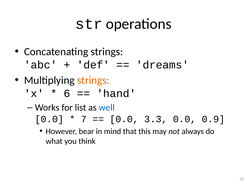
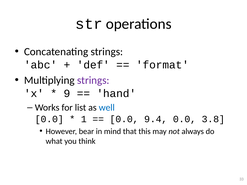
dreams: dreams -> format (163, 65)
strings colour: orange -> purple (93, 80)
6: 6 -> 9 (67, 94)
7: 7 -> 1 (84, 119)
3.3: 3.3 -> 9.4 (156, 119)
0.9: 0.9 -> 3.8 (213, 119)
